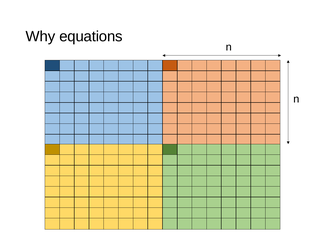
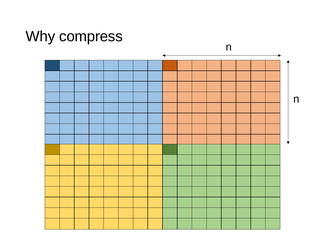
equations: equations -> compress (91, 36)
